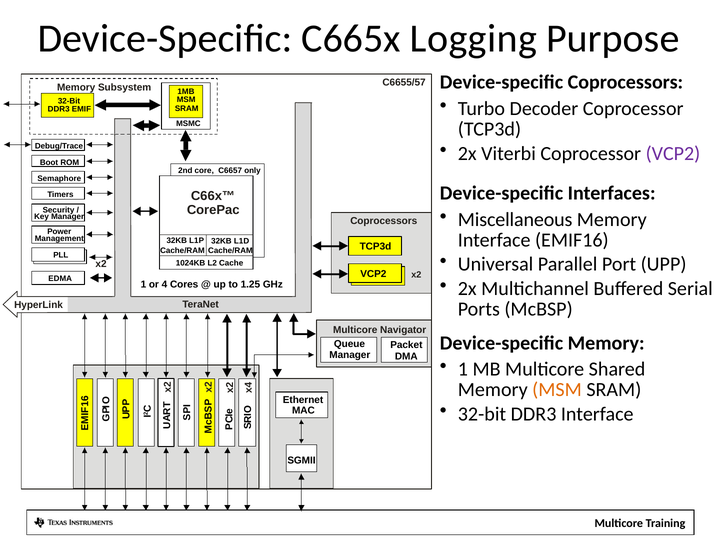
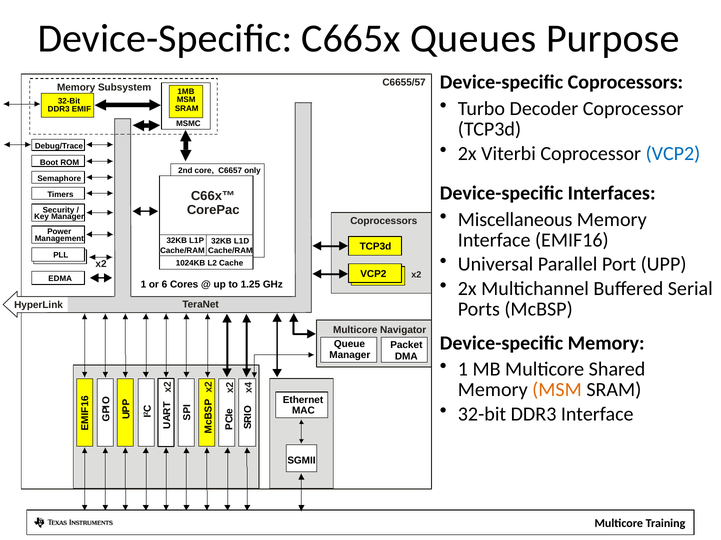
Logging: Logging -> Queues (473, 38)
VCP2 colour: purple -> blue (673, 154)
or 4: 4 -> 6 (164, 285)
